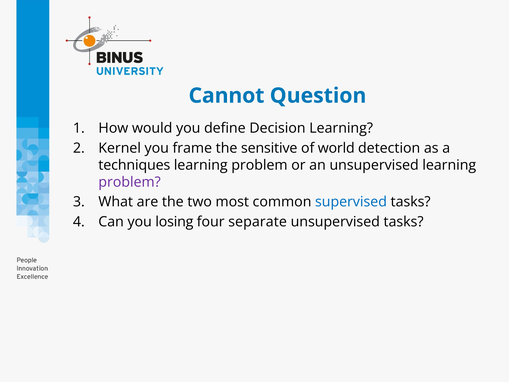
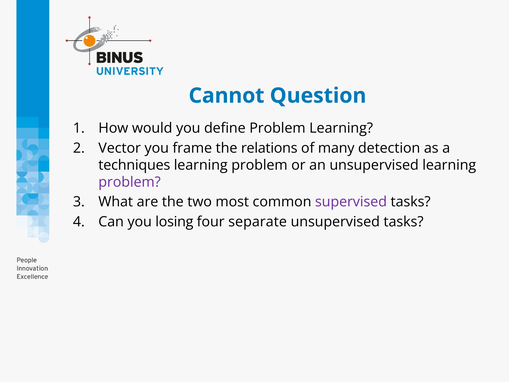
define Decision: Decision -> Problem (277, 128)
Kernel: Kernel -> Vector (120, 148)
sensitive: sensitive -> relations (269, 148)
world: world -> many (336, 148)
supervised colour: blue -> purple (351, 202)
